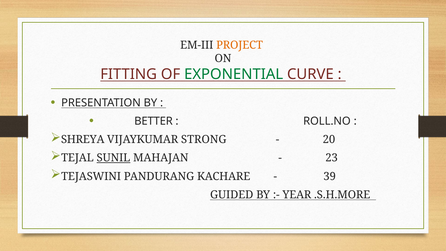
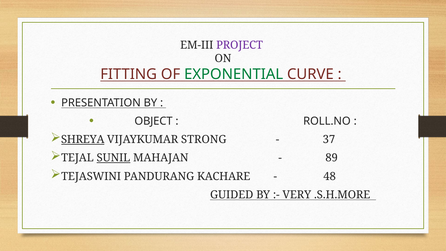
PROJECT colour: orange -> purple (240, 45)
BETTER: BETTER -> OBJECT (153, 121)
SHREYA underline: none -> present (83, 139)
20: 20 -> 37 (329, 139)
23: 23 -> 89 (332, 158)
39: 39 -> 48 (330, 176)
YEAR: YEAR -> VERY (297, 195)
